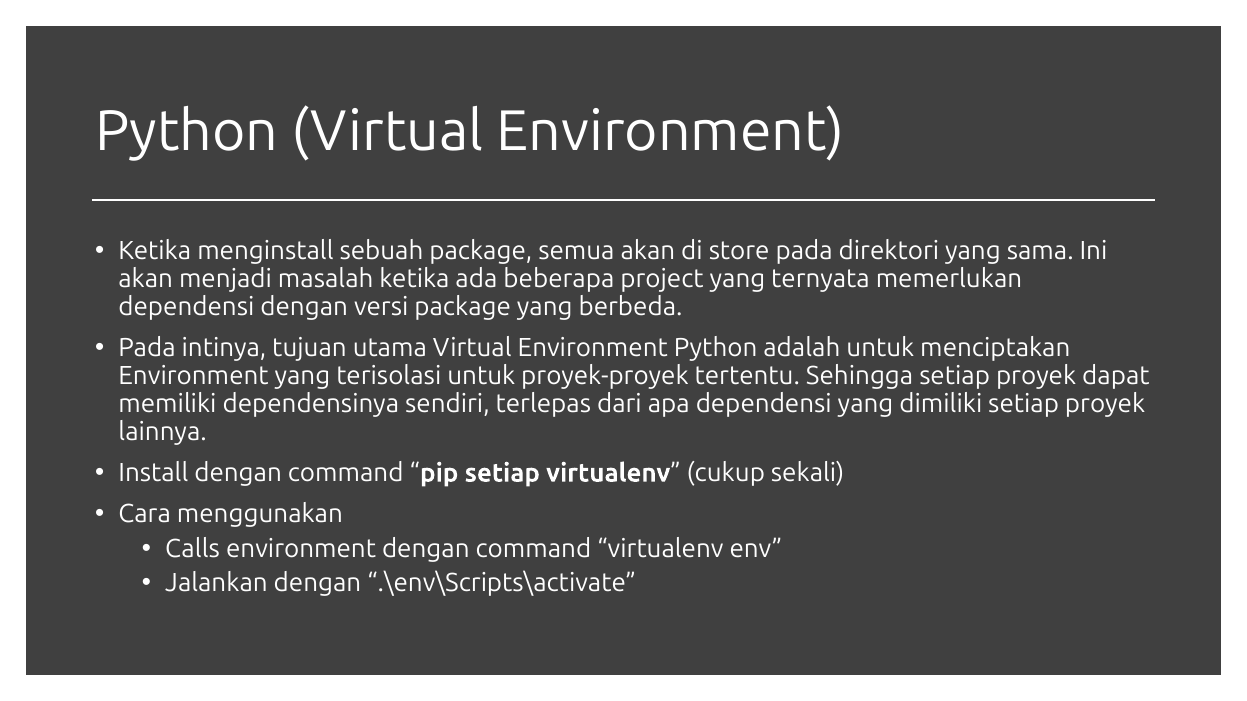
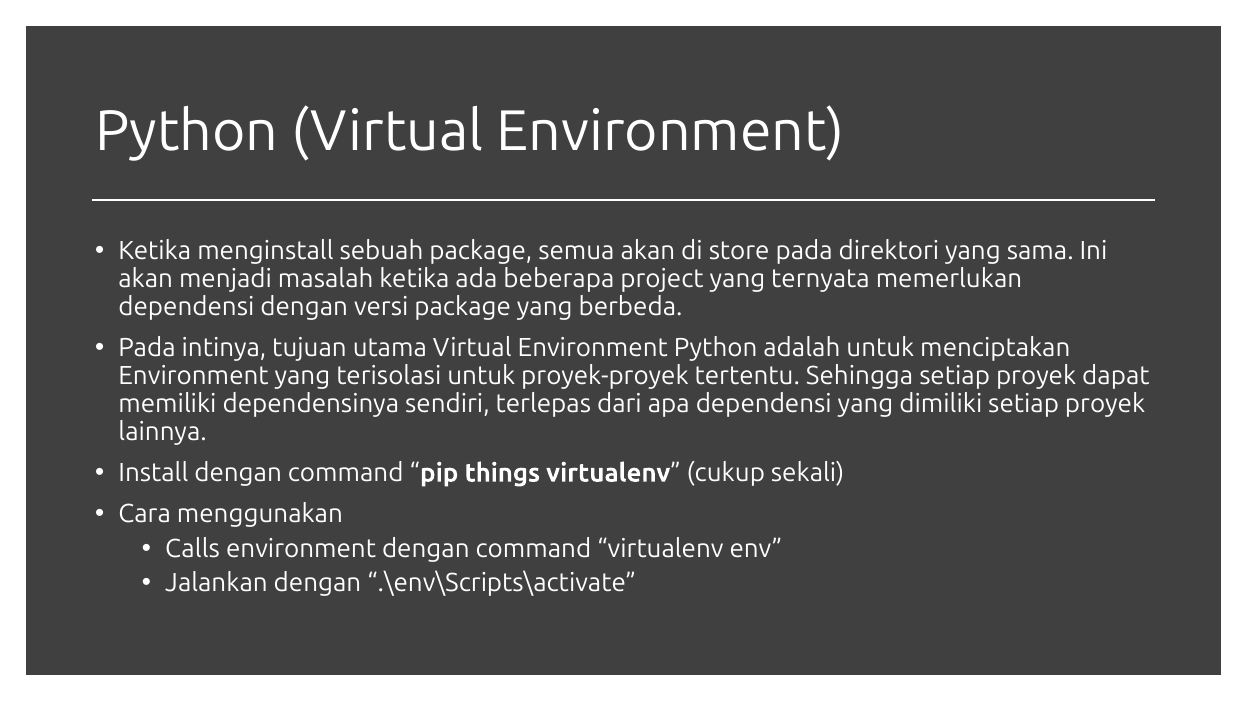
pip setiap: setiap -> things (502, 473)
